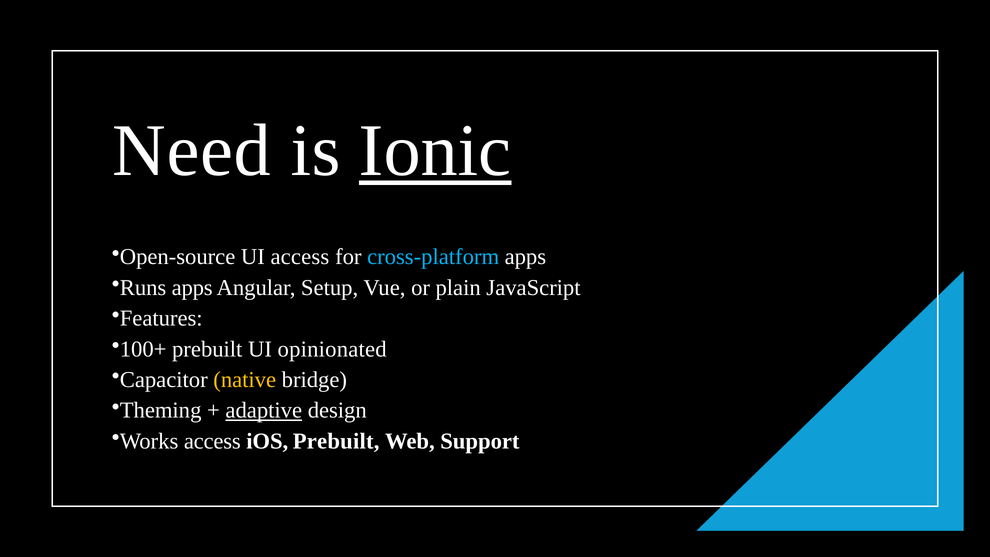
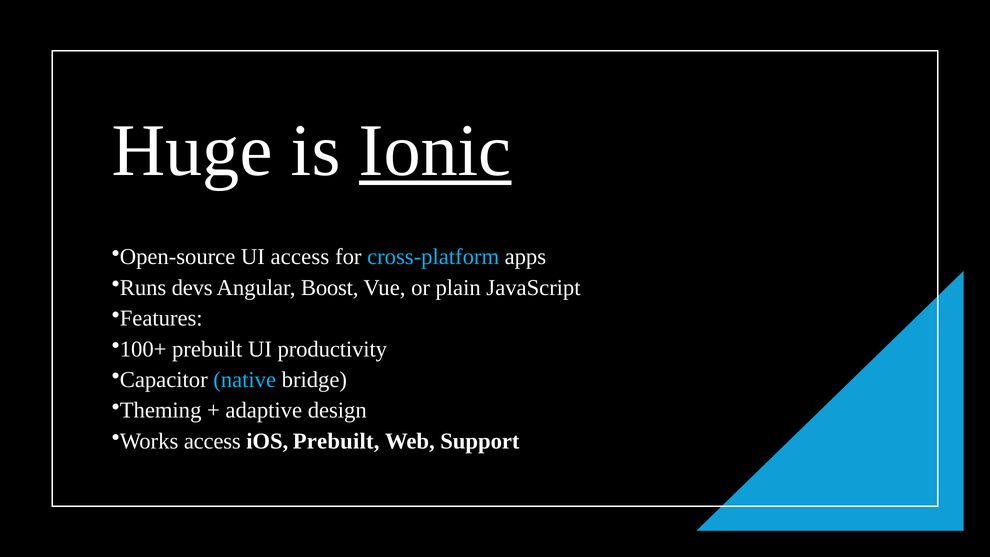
Need: Need -> Huge (192, 151)
Runs apps: apps -> devs (192, 288)
Setup: Setup -> Boost (330, 288)
opinionated: opinionated -> productivity (332, 349)
native colour: yellow -> light blue (245, 380)
adaptive underline: present -> none (264, 410)
